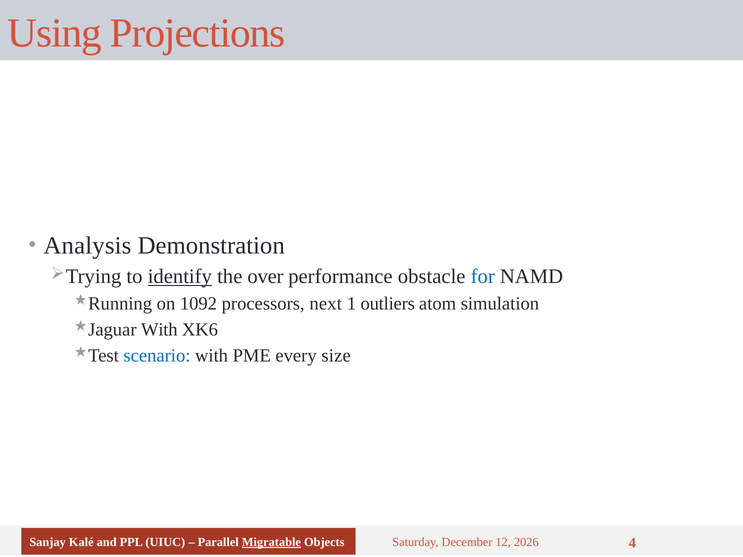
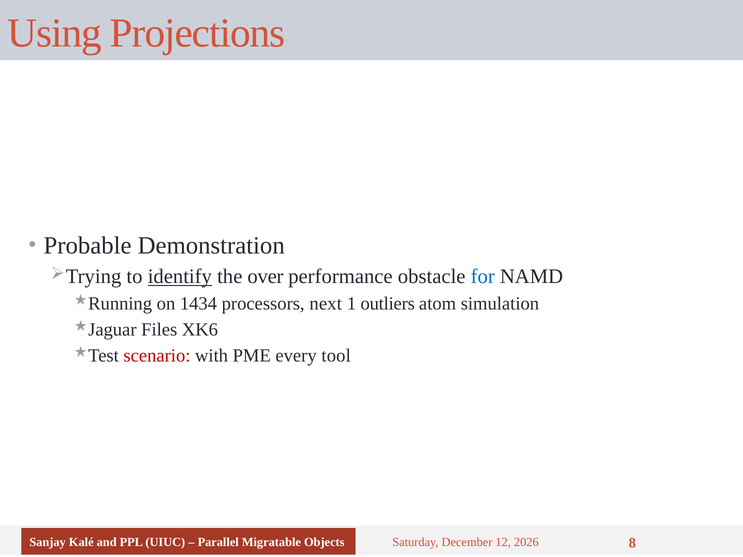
Analysis: Analysis -> Probable (88, 246)
1092: 1092 -> 1434 (198, 304)
With: With -> Files (159, 330)
scenario colour: blue -> red (157, 356)
size: size -> tool (336, 356)
Migratable underline: present -> none (271, 542)
4: 4 -> 8 (632, 543)
